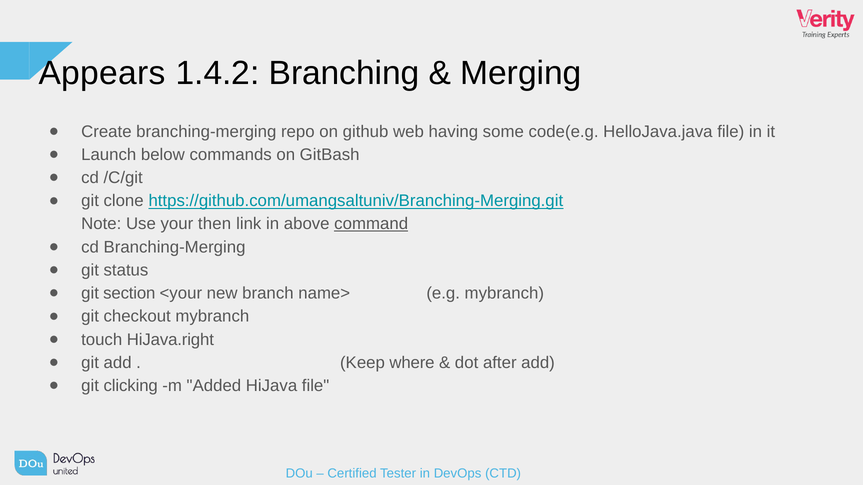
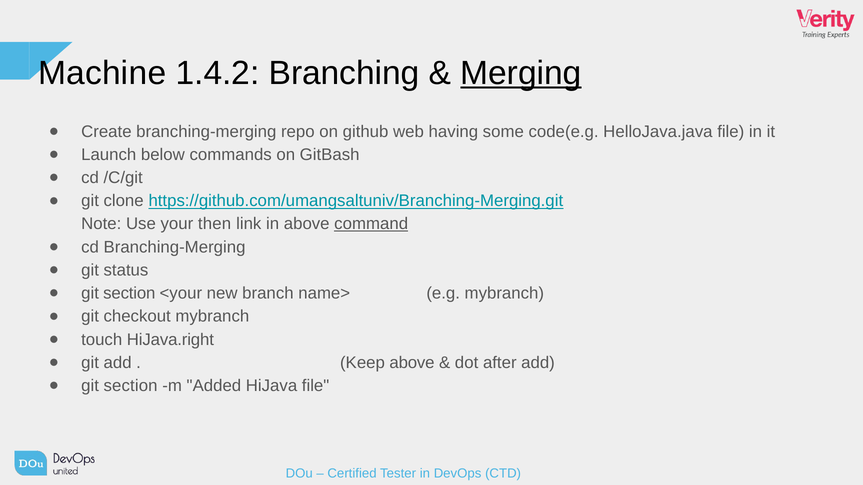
Appears: Appears -> Machine (102, 73)
Merging underline: none -> present (521, 73)
Keep where: where -> above (412, 363)
clicking: clicking -> section (131, 386)
